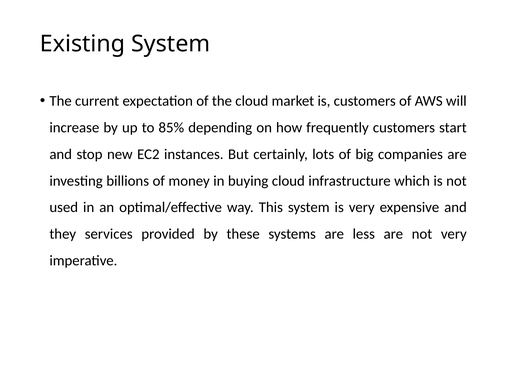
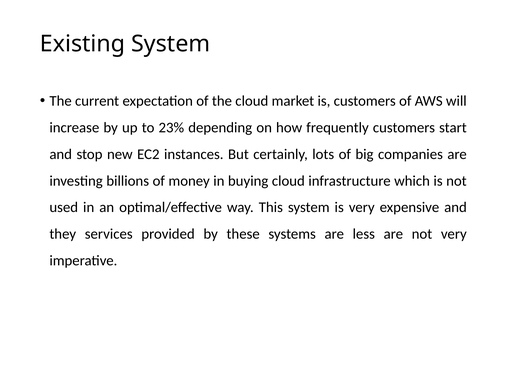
85%: 85% -> 23% (171, 128)
